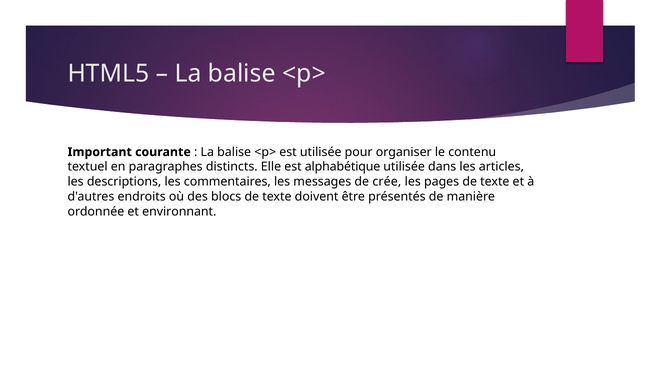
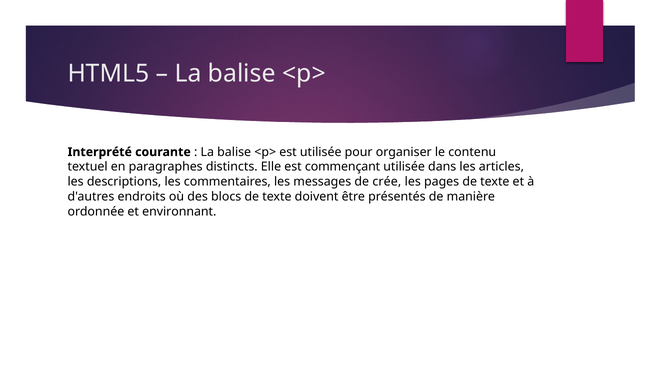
Important: Important -> Interprété (100, 152)
alphabétique: alphabétique -> commençant (343, 167)
